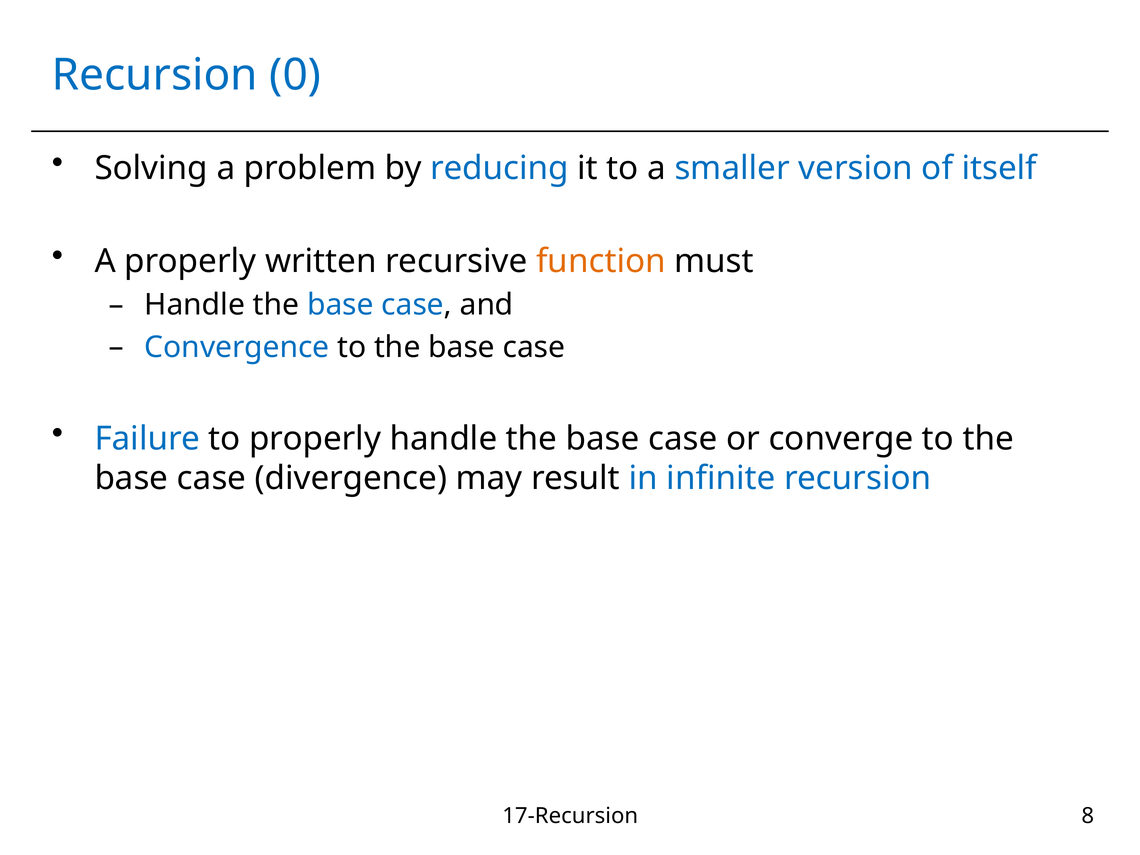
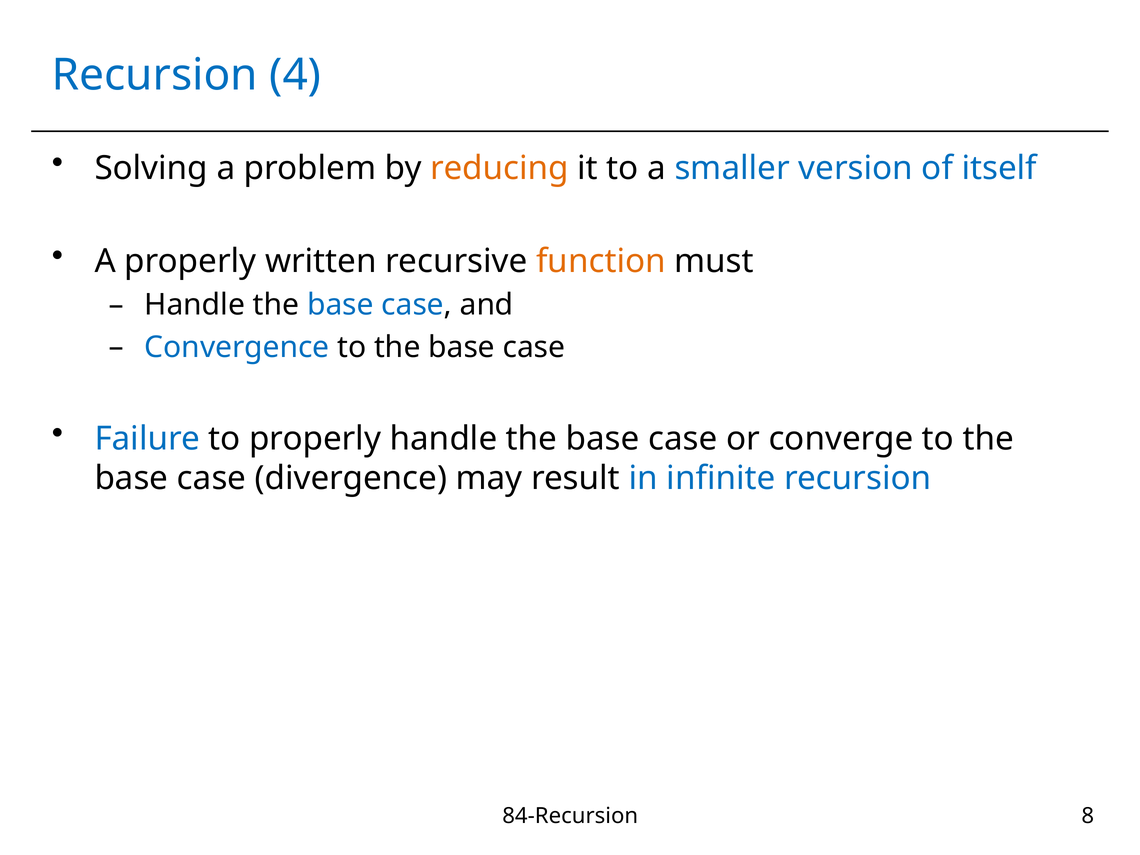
0: 0 -> 4 (295, 75)
reducing colour: blue -> orange (499, 168)
17-Recursion: 17-Recursion -> 84-Recursion (570, 816)
